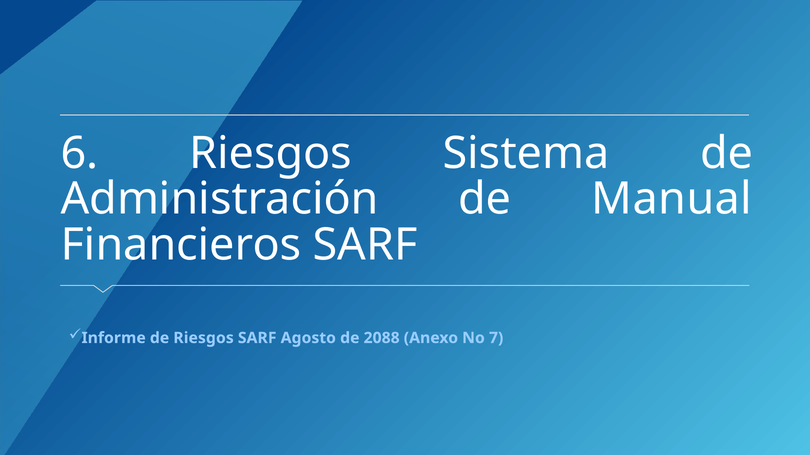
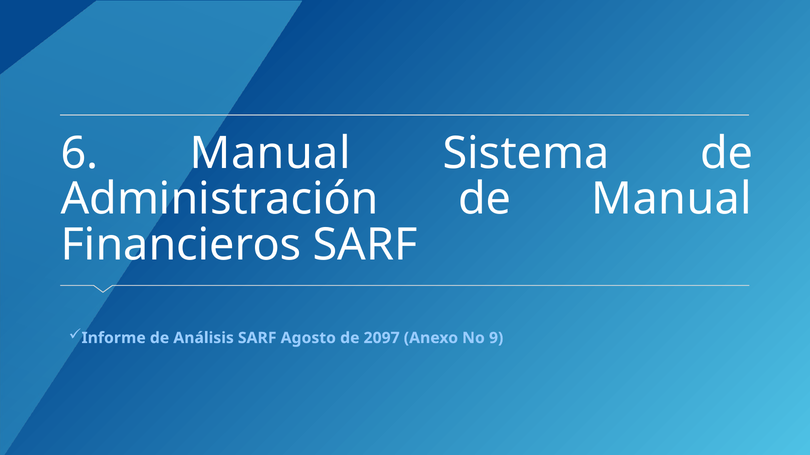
6 Riesgos: Riesgos -> Manual (270, 153)
de Riesgos: Riesgos -> Análisis (204, 338)
2088: 2088 -> 2097 (382, 338)
7: 7 -> 9 (496, 338)
